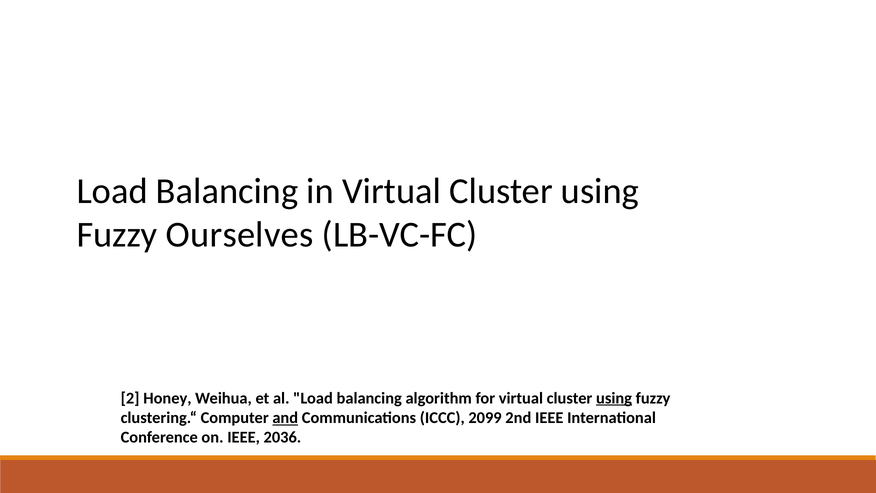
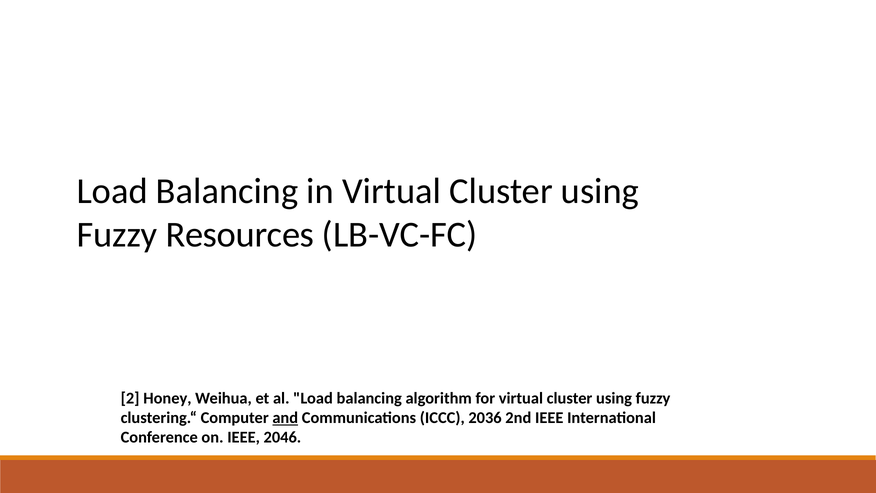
Ourselves: Ourselves -> Resources (240, 235)
using underline: present -> none (614, 398)
2099: 2099 -> 2036 (485, 418)
2036: 2036 -> 2046 (282, 437)
